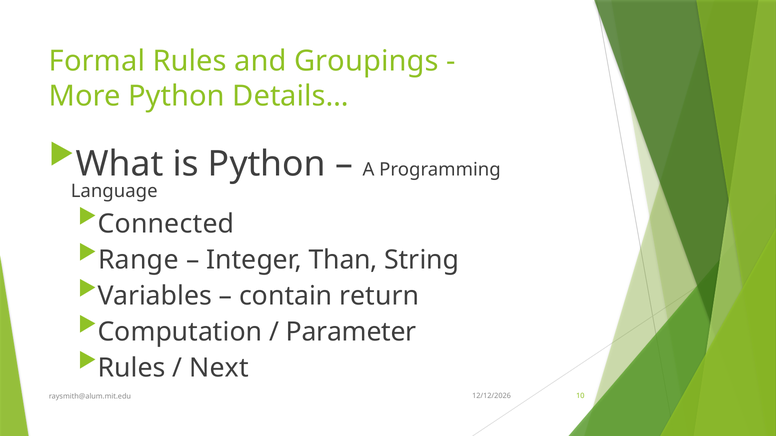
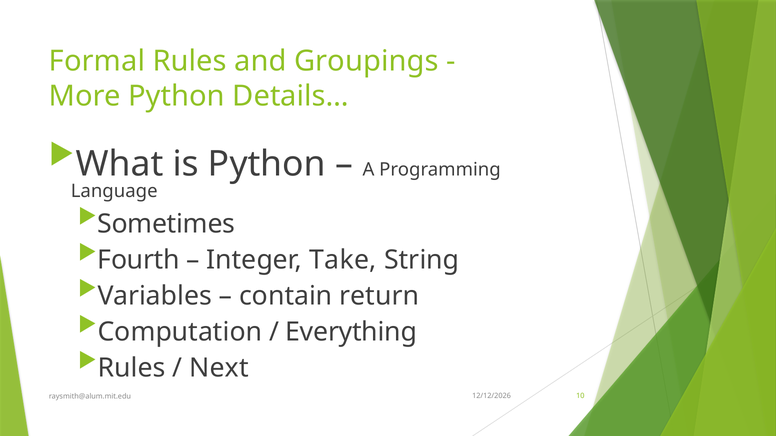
Connected: Connected -> Sometimes (166, 224)
Range: Range -> Fourth (139, 260)
Than: Than -> Take (343, 260)
Parameter: Parameter -> Everything (351, 332)
